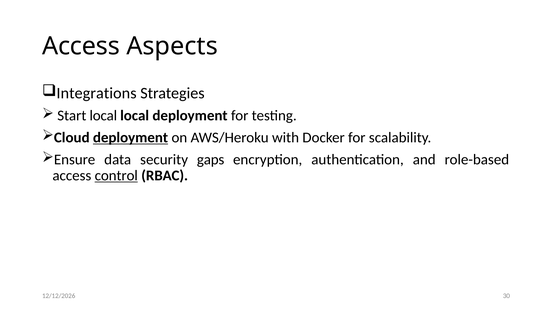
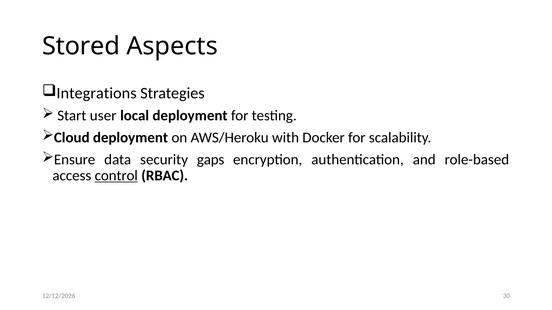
Access: Access -> Stored (81, 46)
Start local: local -> user (103, 116)
deployment underline: present -> none (130, 138)
